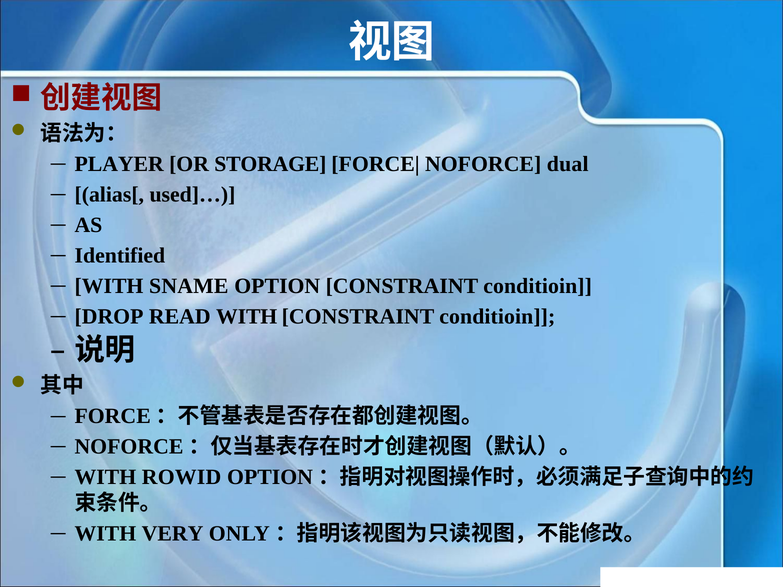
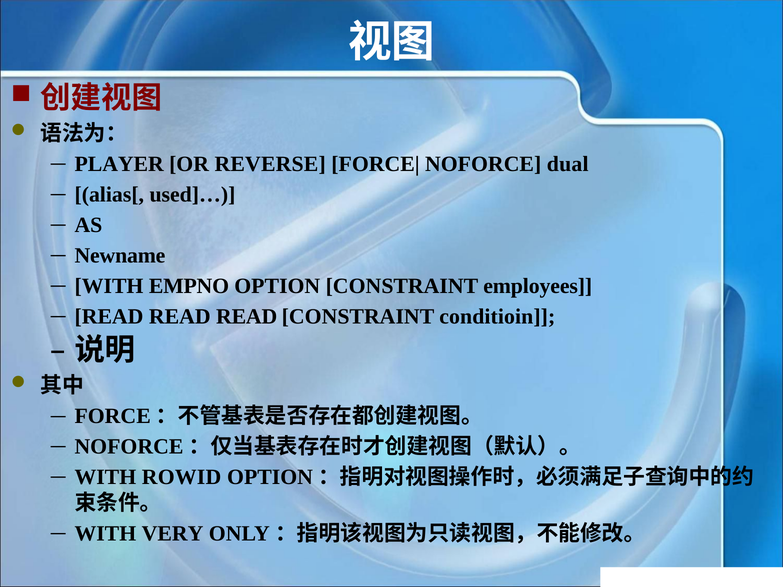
STORAGE: STORAGE -> REVERSE (270, 164)
Identified: Identified -> Newname (120, 256)
SNAME: SNAME -> EMPNO (189, 286)
OPTION CONSTRAINT conditioin: conditioin -> employees (538, 286)
DROP: DROP -> READ (109, 316)
WITH: WITH -> READ (247, 316)
